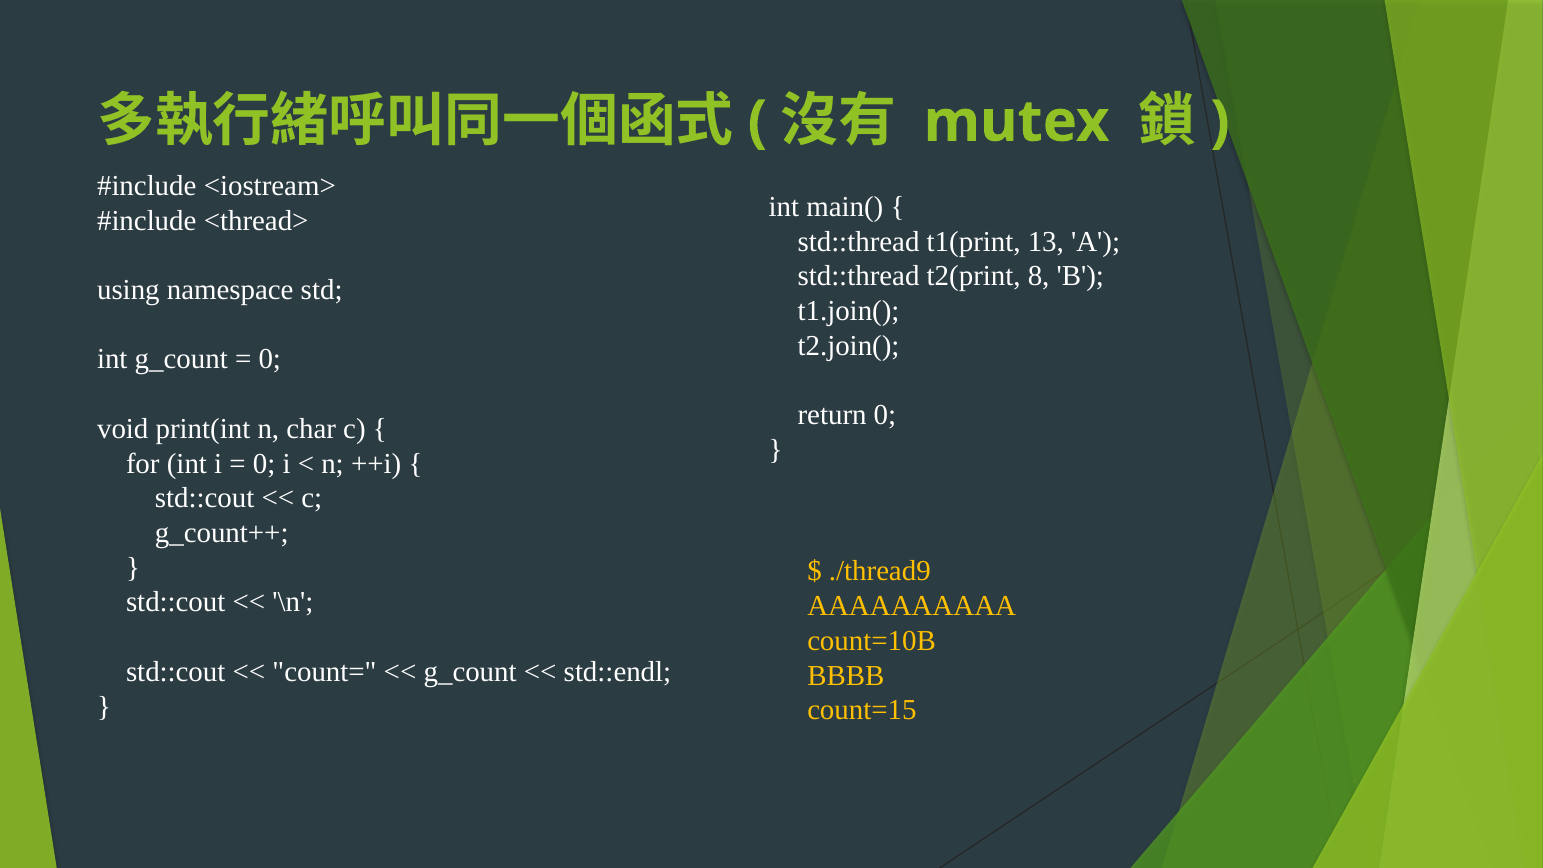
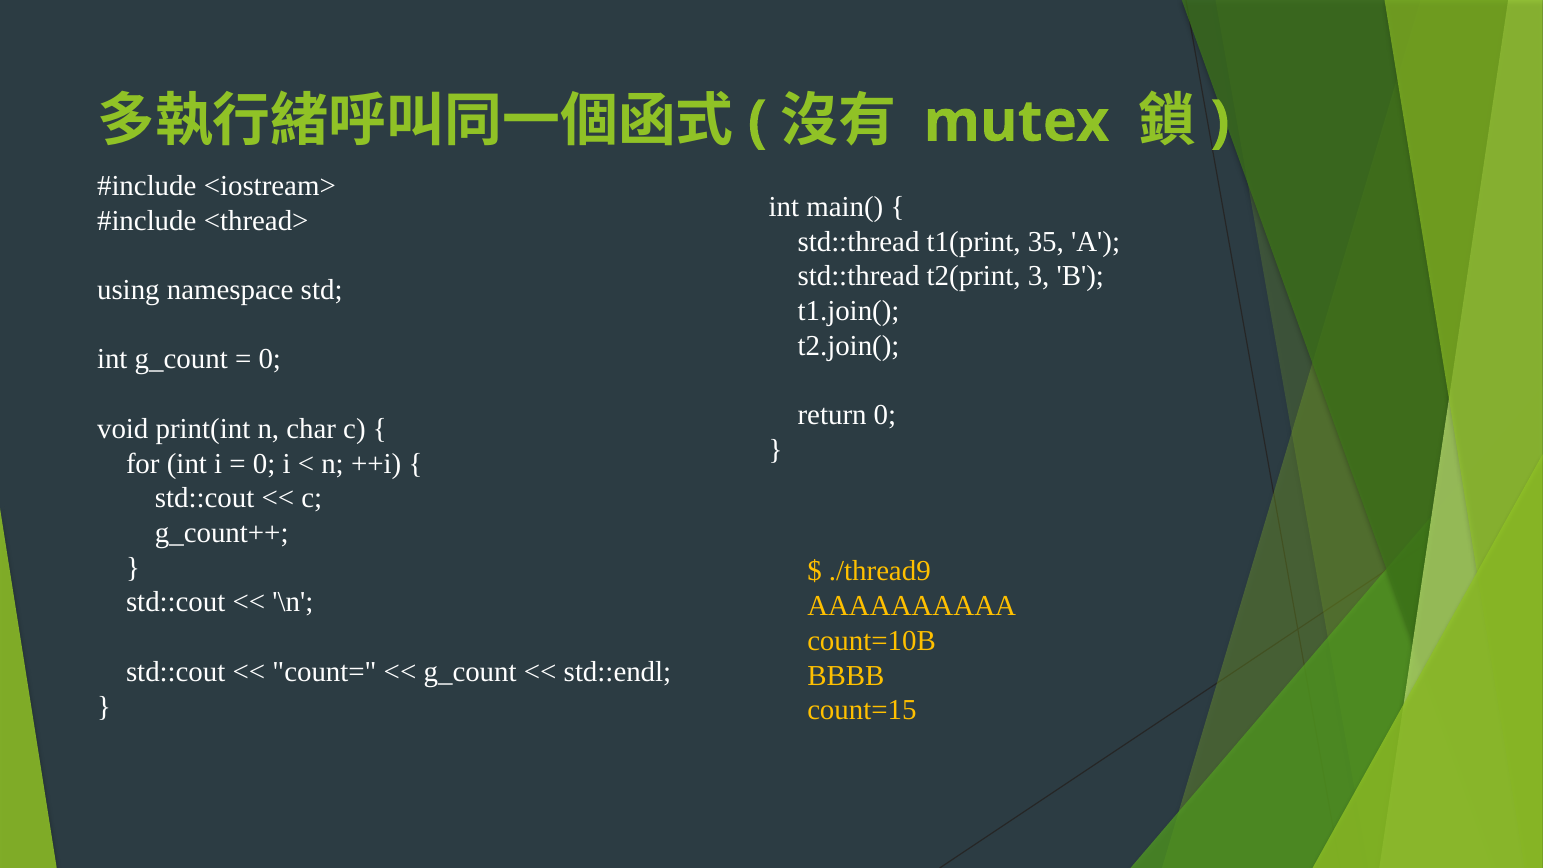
13: 13 -> 35 (1046, 242)
8: 8 -> 3 (1039, 276)
